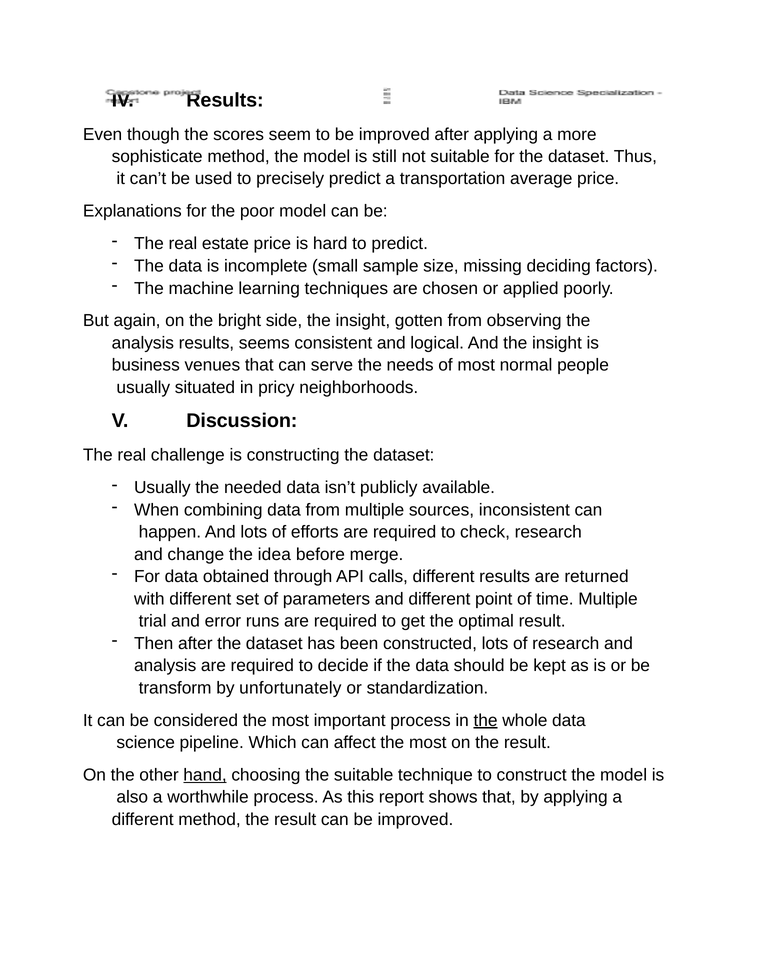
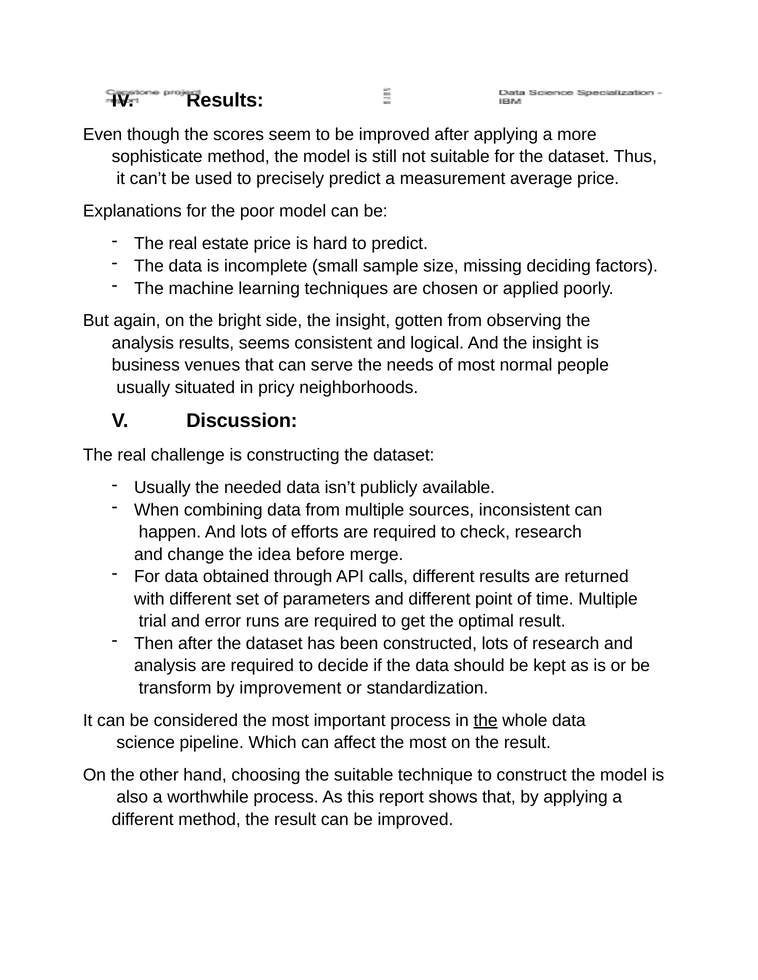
transportation: transportation -> measurement (453, 179)
unfortunately: unfortunately -> improvement (290, 689)
hand underline: present -> none (205, 776)
